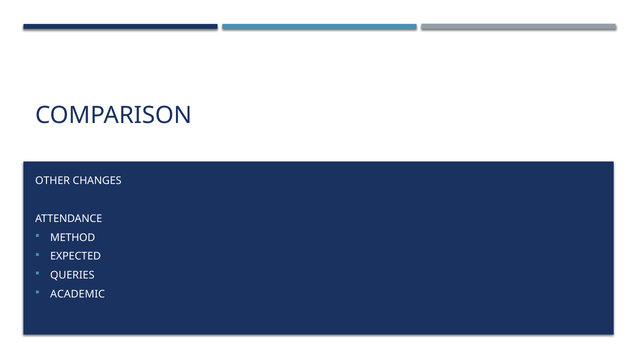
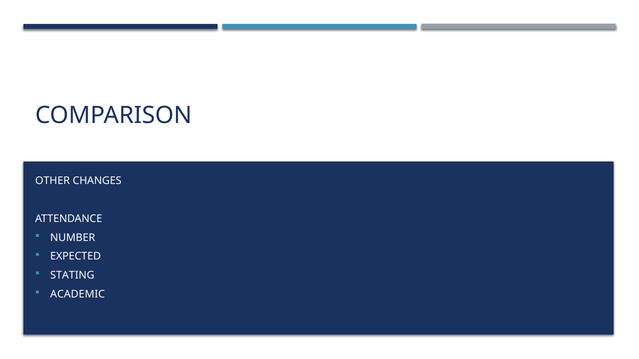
METHOD: METHOD -> NUMBER (73, 238)
QUERIES: QUERIES -> STATING (72, 276)
